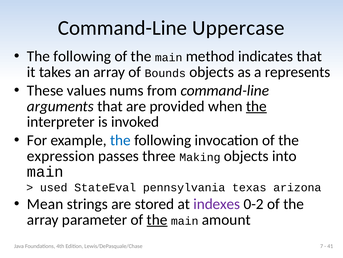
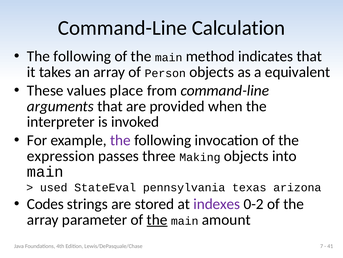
Uppercase: Uppercase -> Calculation (238, 28)
Bounds: Bounds -> Person (165, 73)
represents: represents -> equivalent (298, 72)
nums: nums -> place (126, 90)
the underline: present -> none (256, 106)
the colour: blue -> purple (120, 140)
Mean: Mean -> Codes (45, 203)
